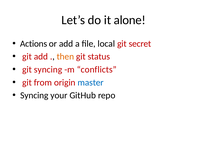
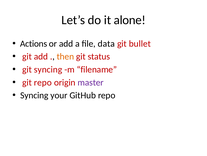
local: local -> data (106, 43)
secret: secret -> bullet (140, 43)
conflicts: conflicts -> filename (97, 69)
git from: from -> repo (43, 82)
master colour: blue -> purple (91, 82)
